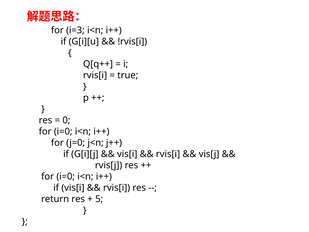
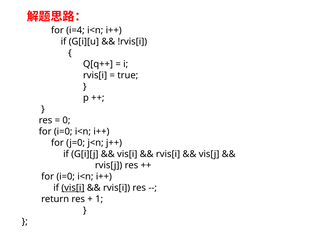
i=3: i=3 -> i=4 (75, 30)
vis[i underline: none -> present (73, 188)
5: 5 -> 1 (99, 199)
